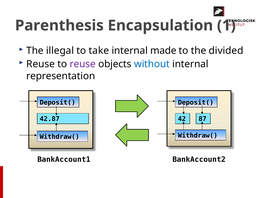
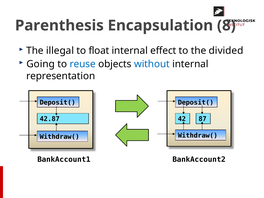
1: 1 -> 8 (226, 25)
take: take -> float (99, 51)
made: made -> effect (163, 51)
Reuse: Reuse -> Going (41, 64)
reuse colour: purple -> blue (83, 64)
